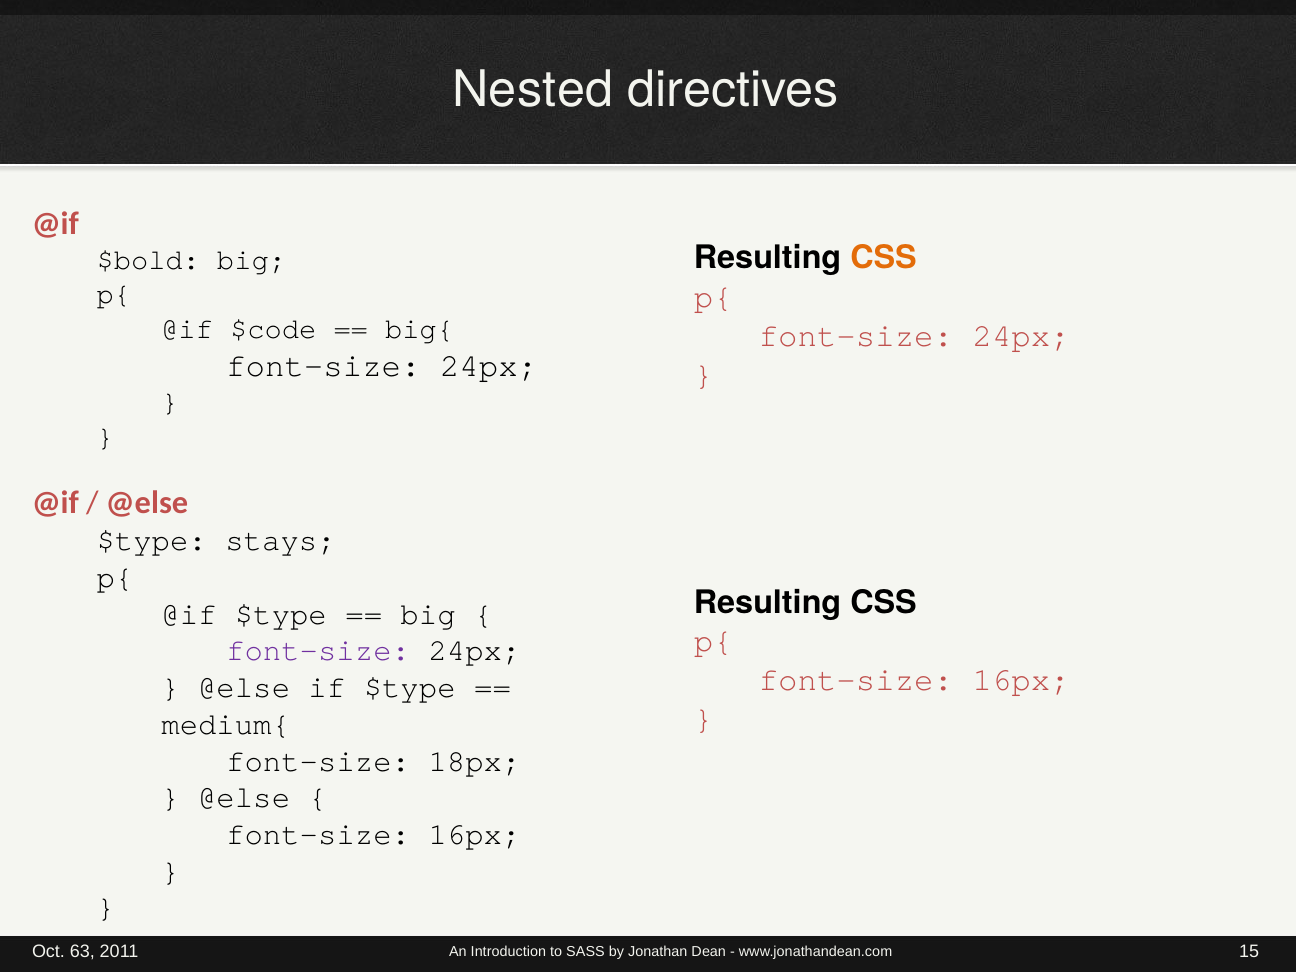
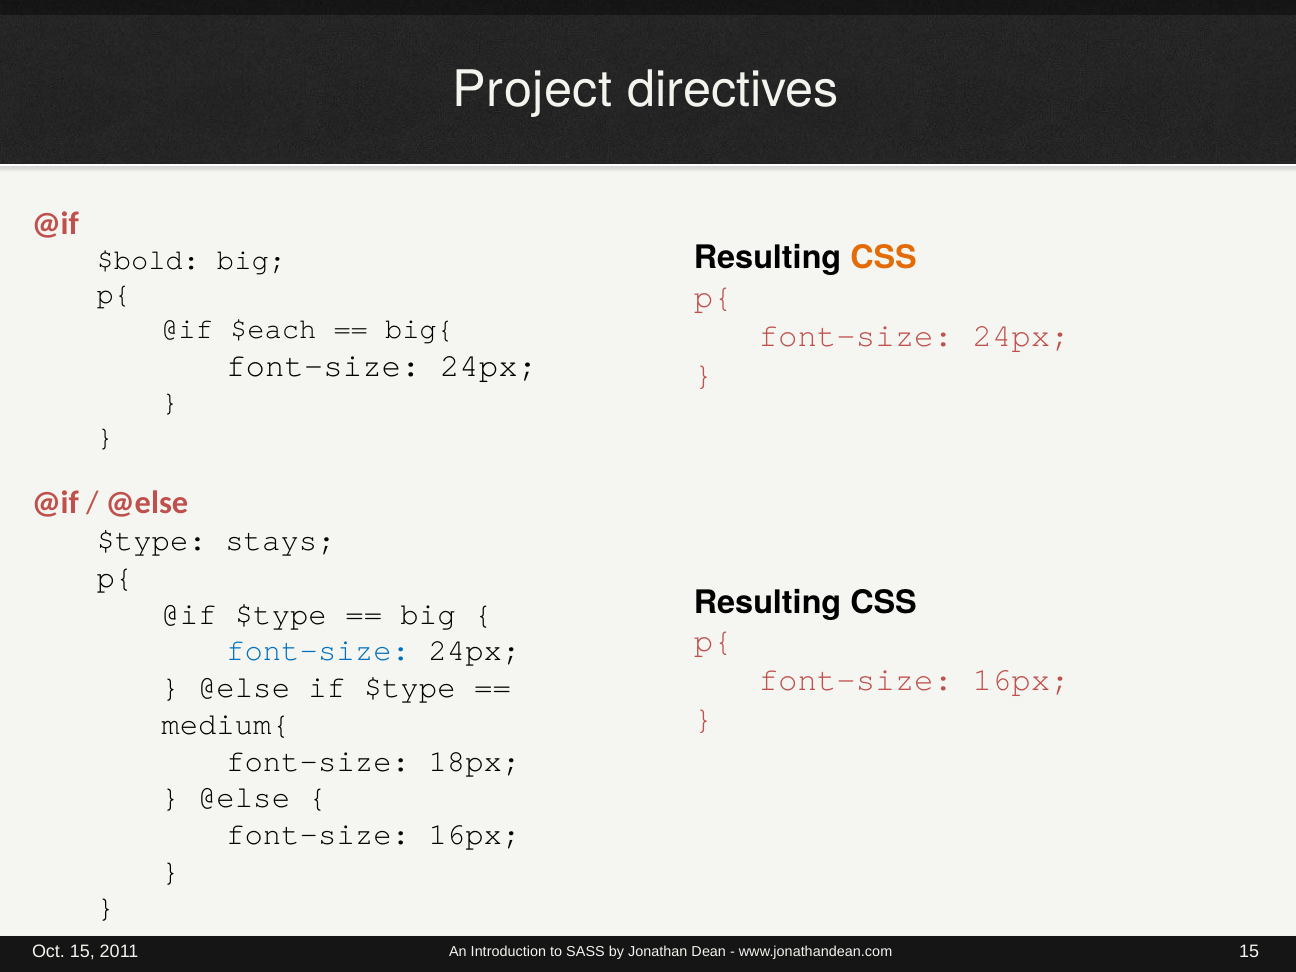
Nested: Nested -> Project (533, 90)
$code: $code -> $each (273, 329)
font-size colour: purple -> blue (318, 651)
Oct 63: 63 -> 15 (82, 952)
